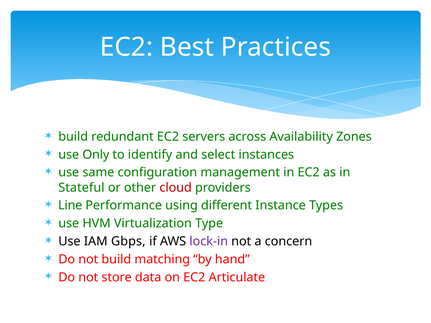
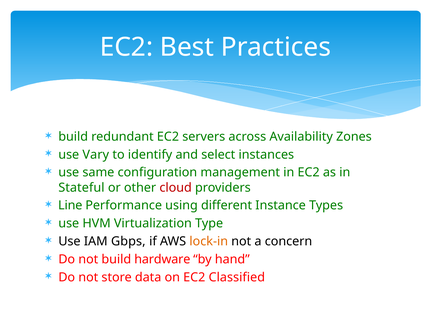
Only: Only -> Vary (96, 155)
lock-in colour: purple -> orange (209, 242)
matching: matching -> hardware (162, 259)
Articulate: Articulate -> Classified (237, 277)
